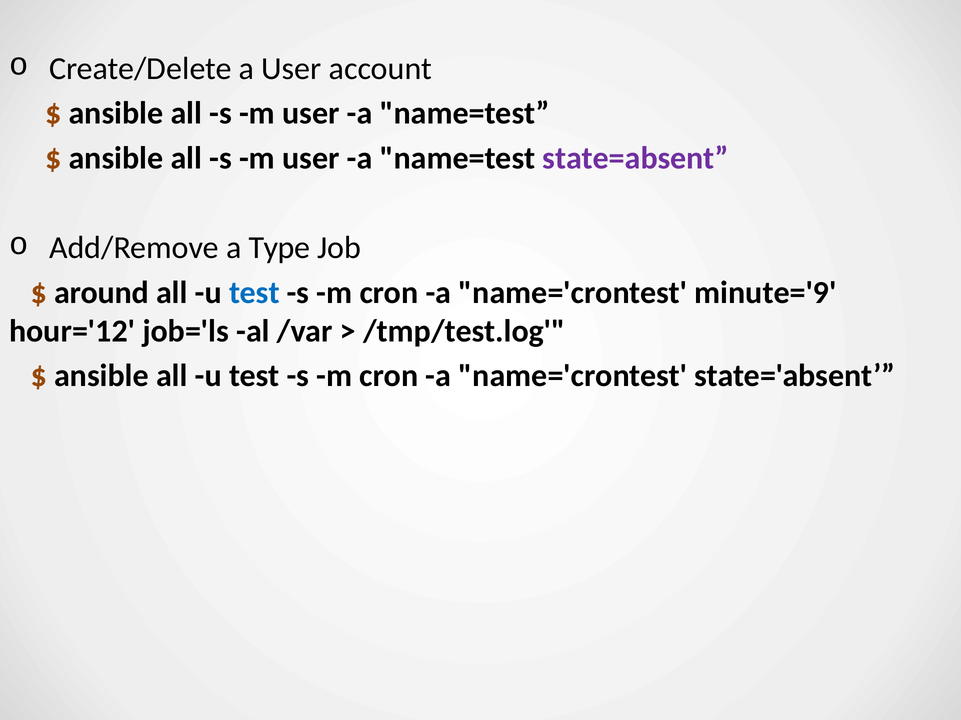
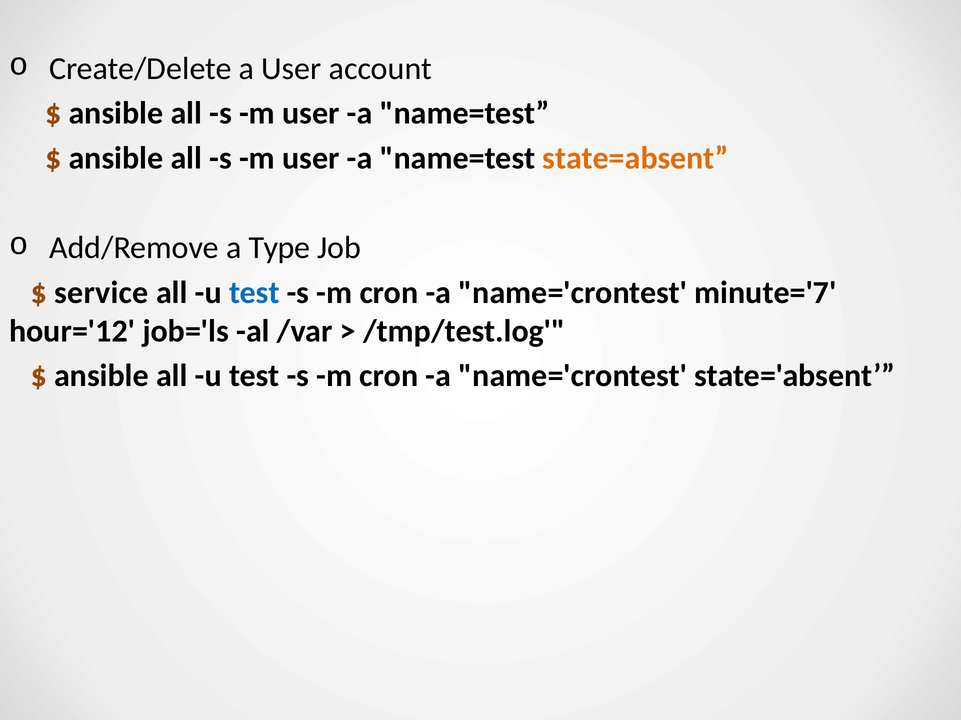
state=absent colour: purple -> orange (635, 158)
around: around -> service (101, 293)
minute='9: minute='9 -> minute='7 (766, 293)
